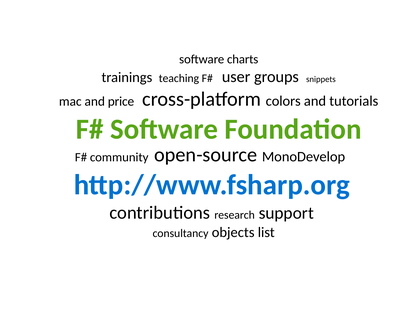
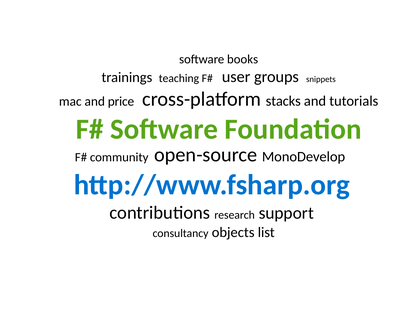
charts: charts -> books (243, 59)
colors: colors -> stacks (283, 101)
